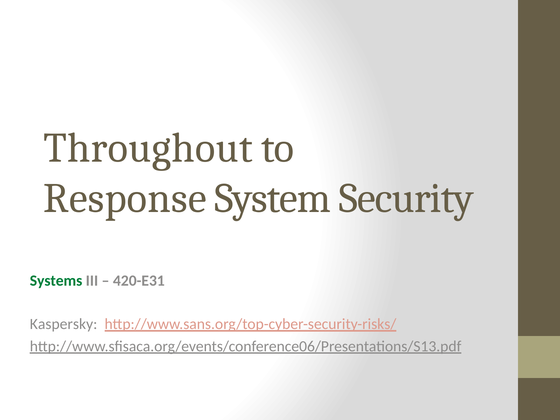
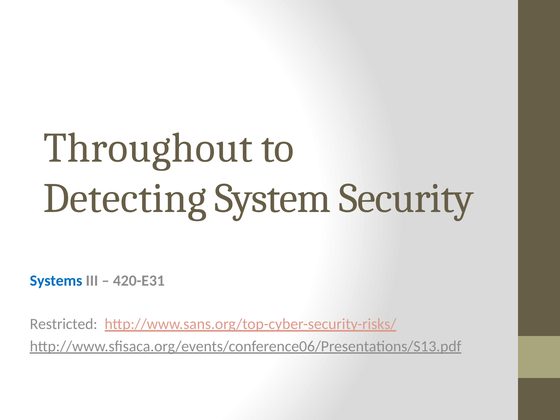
Response: Response -> Detecting (125, 198)
Systems colour: green -> blue (56, 281)
Kaspersky: Kaspersky -> Restricted (64, 324)
